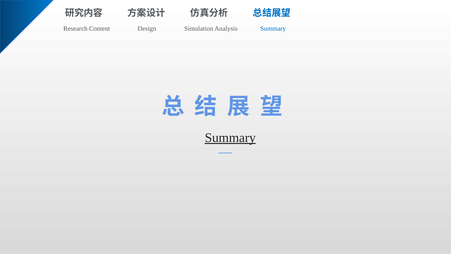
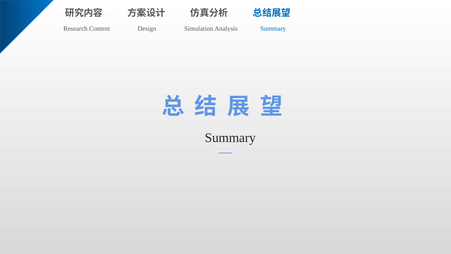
Summary underline: present -> none (230, 138)
